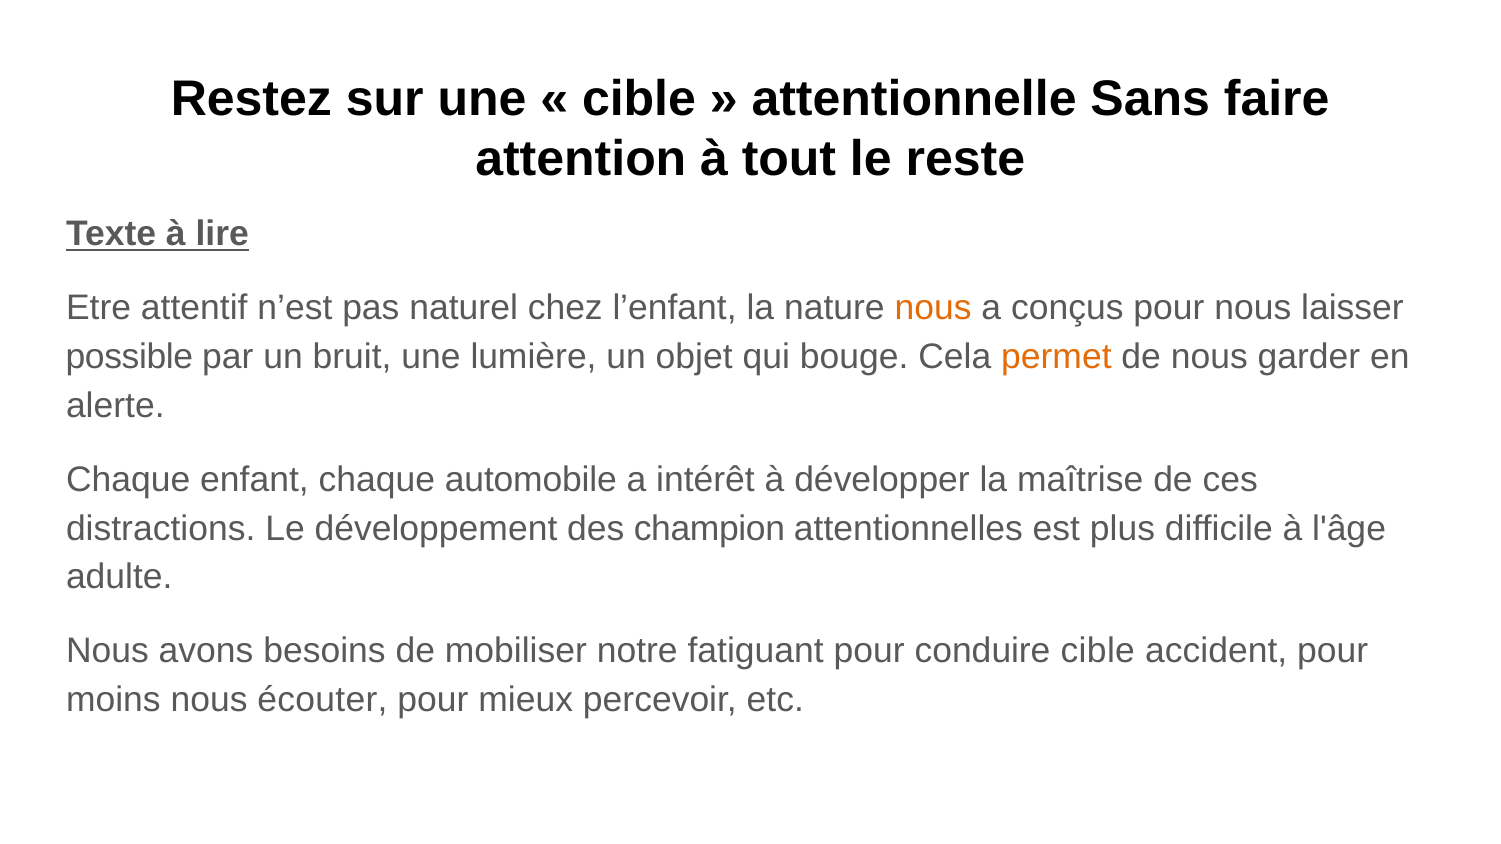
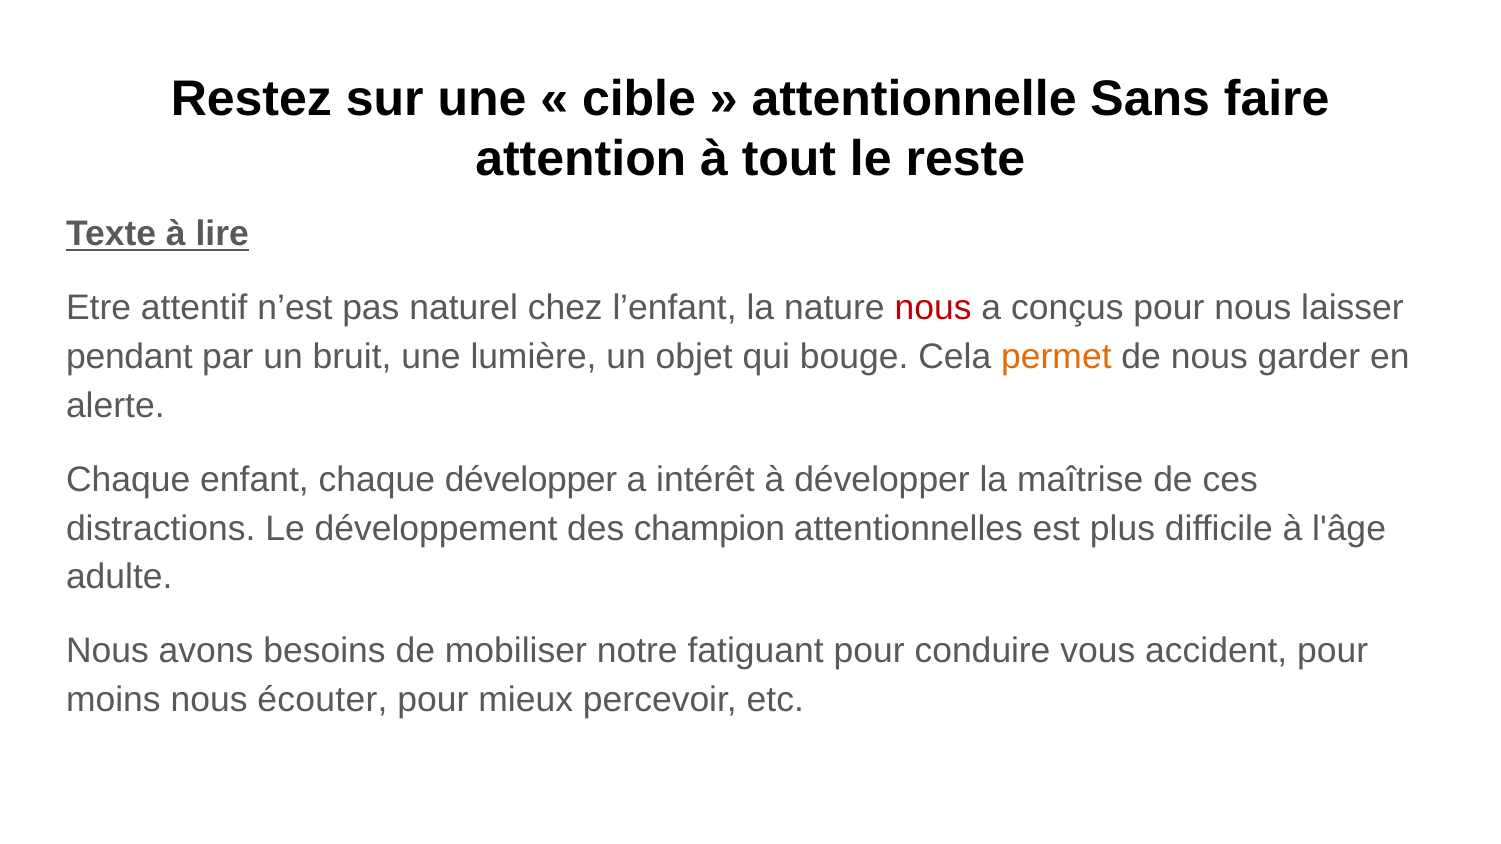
nous colour: orange -> red (933, 308)
possible: possible -> pendant (129, 357)
chaque automobile: automobile -> développer (531, 480)
conduire cible: cible -> vous (1098, 651)
